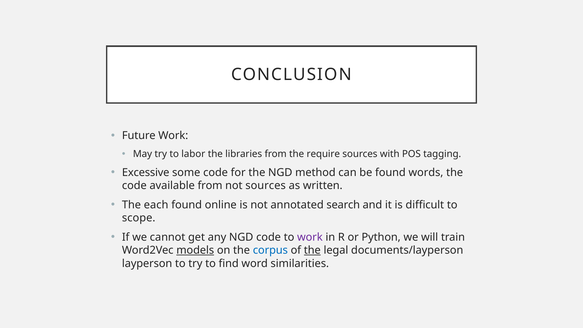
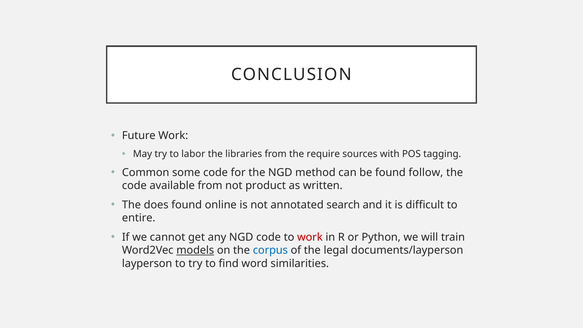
Excessive: Excessive -> Common (146, 173)
words: words -> follow (426, 173)
not sources: sources -> product (266, 186)
each: each -> does (156, 205)
scope: scope -> entire (139, 218)
work colour: purple -> red (310, 237)
the underline: present -> none (312, 250)
